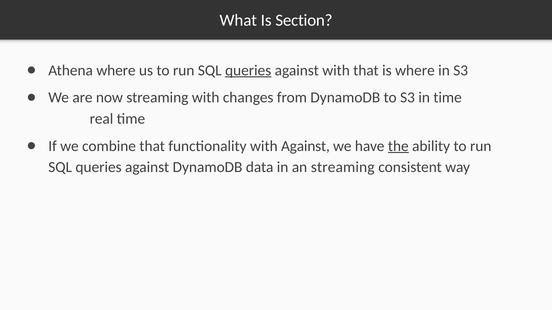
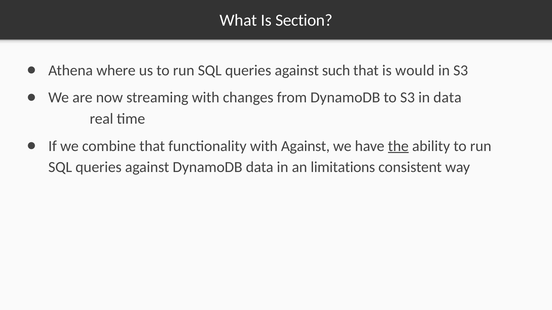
queries underline: present -> none (248, 70)
against with: with -> such (336, 70)
is where: where -> would (415, 70)
in time: time -> data (447, 98)
an streaming: streaming -> limitations (343, 167)
